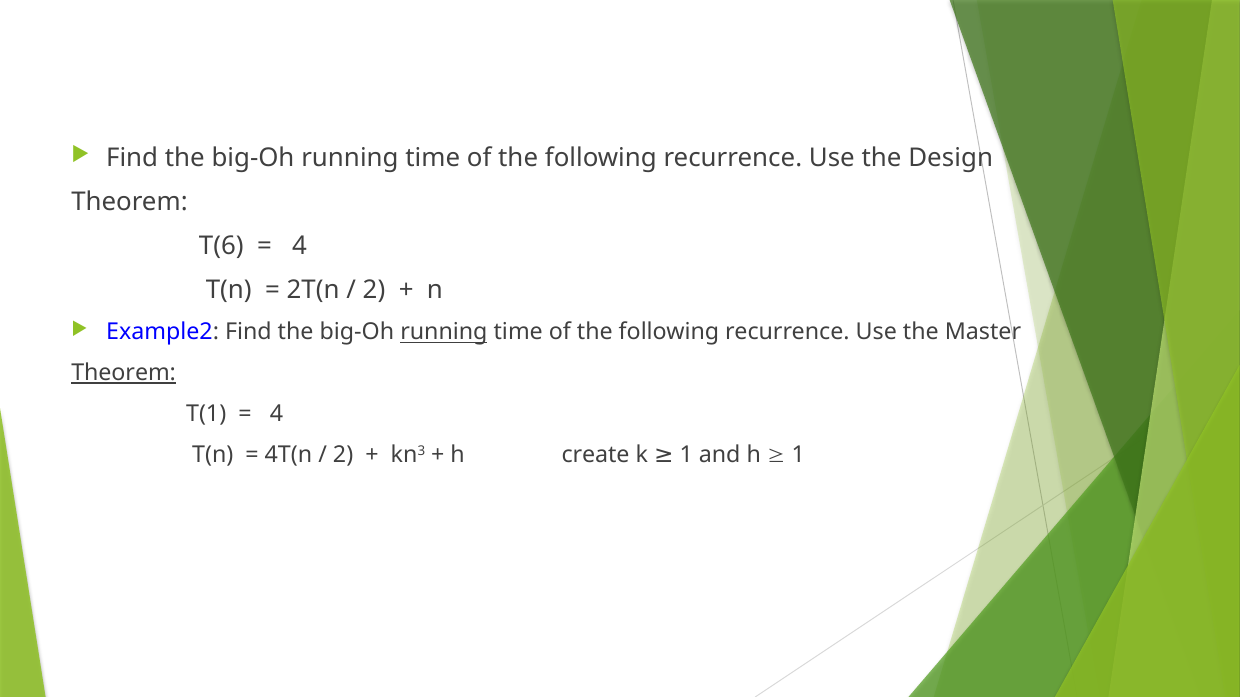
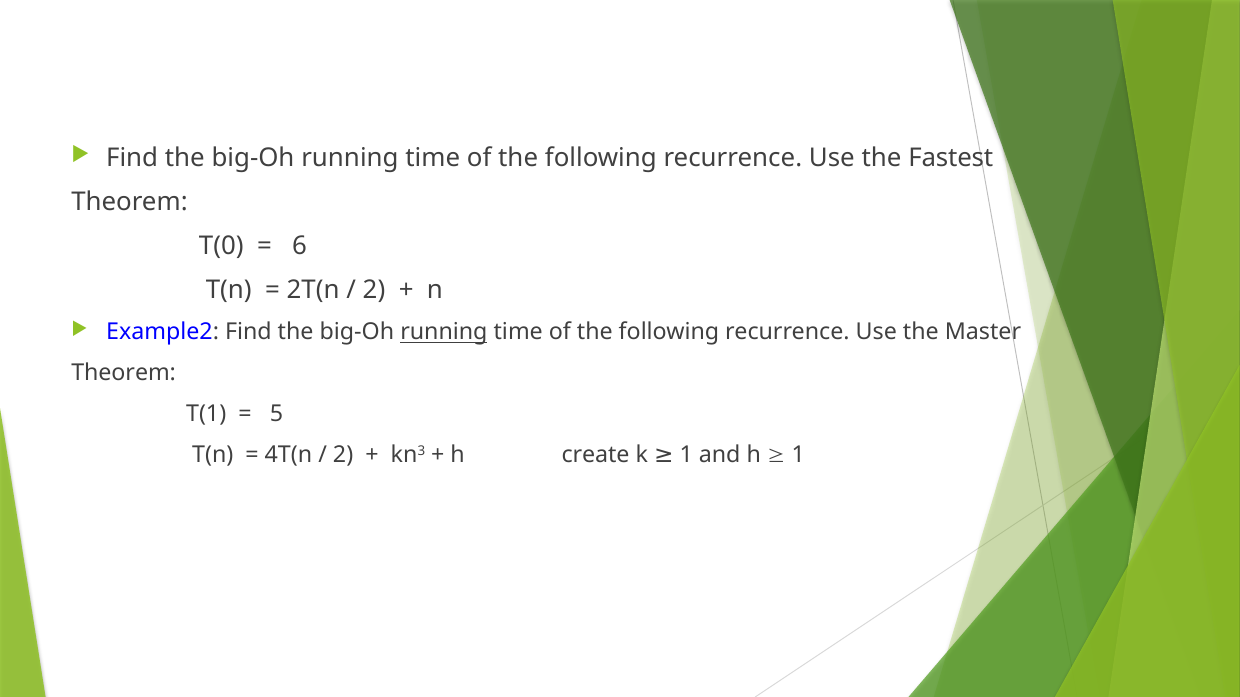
Design: Design -> Fastest (951, 158)
T(6: T(6 -> T(0 (221, 246)
4: 4 -> 6 (300, 246)
Theorem underline: present -> none (124, 373)
4: 4 -> 5 (276, 414)
